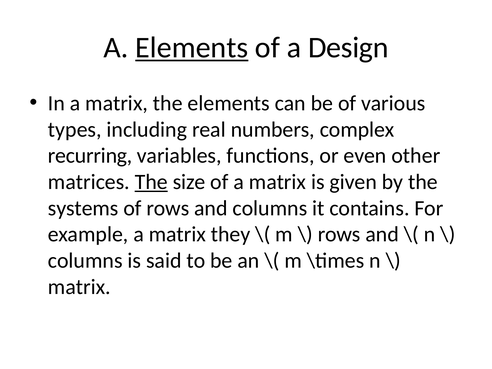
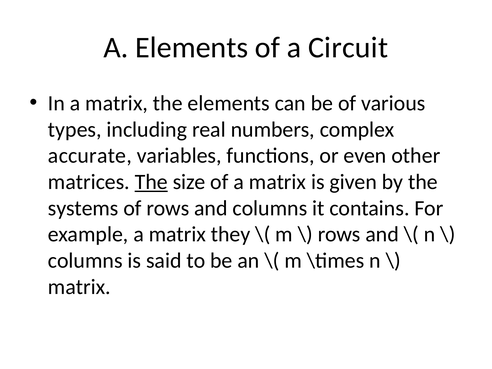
Elements underline: present -> none (192, 48)
Design: Design -> Circuit (348, 48)
recurring: recurring -> accurate (90, 156)
